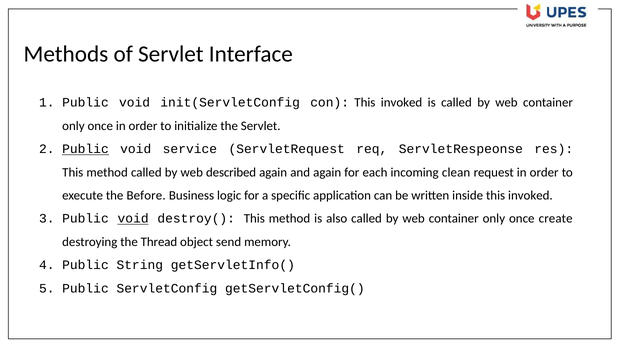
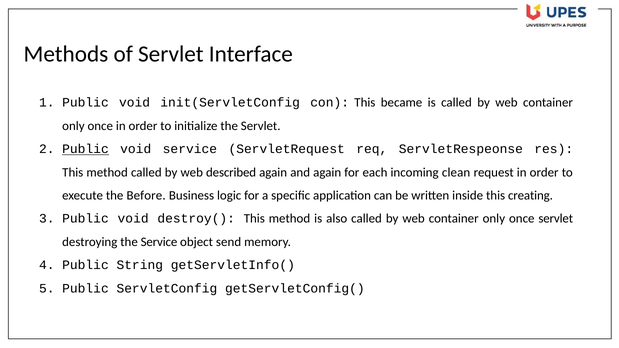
con This invoked: invoked -> became (402, 103)
inside this invoked: invoked -> creating (530, 196)
void underline: present -> none (133, 219)
once create: create -> servlet (556, 219)
the Thread: Thread -> Service (159, 242)
